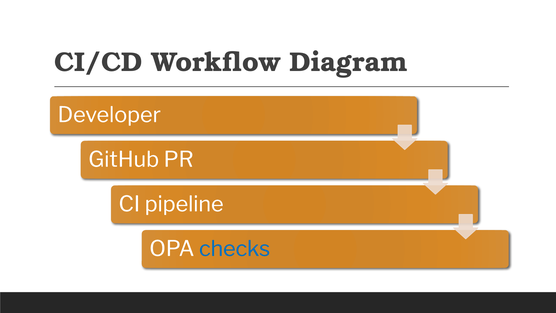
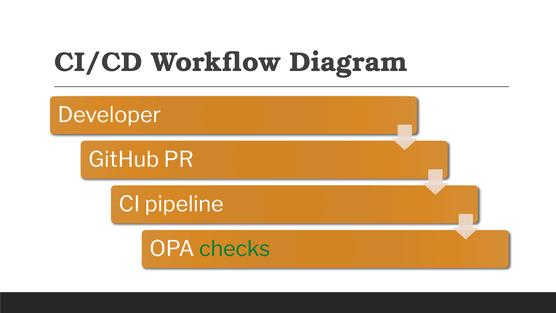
checks colour: blue -> green (235, 249)
